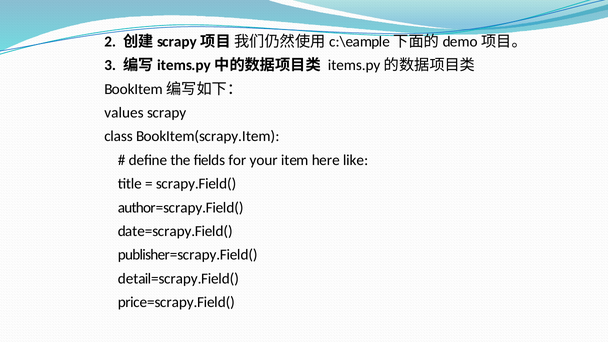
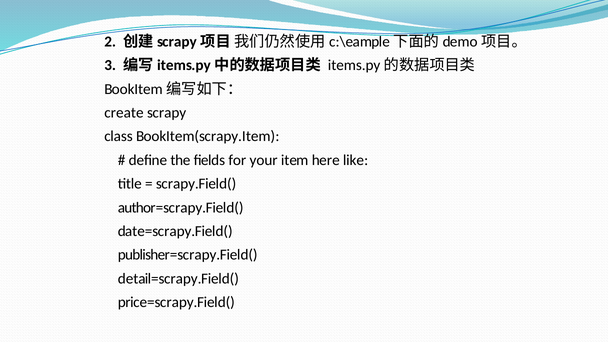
values: values -> create (124, 113)
